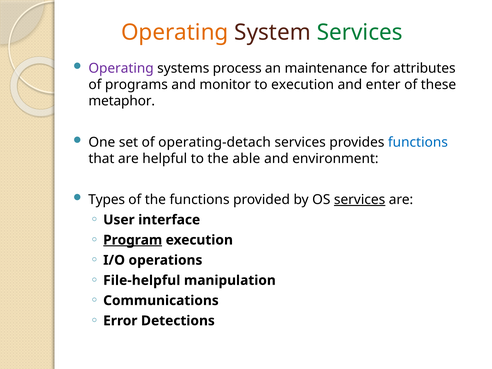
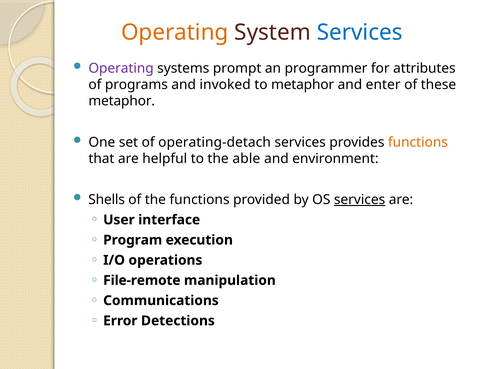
Services colour: green -> blue (360, 32)
process: process -> prompt (237, 68)
maintenance: maintenance -> programmer (326, 68)
monitor: monitor -> invoked (225, 85)
to execution: execution -> metaphor (303, 85)
functions colour: blue -> orange (418, 142)
Types: Types -> Shells (107, 200)
Program underline: present -> none (133, 240)
File-helpful: File-helpful -> File-remote (142, 280)
